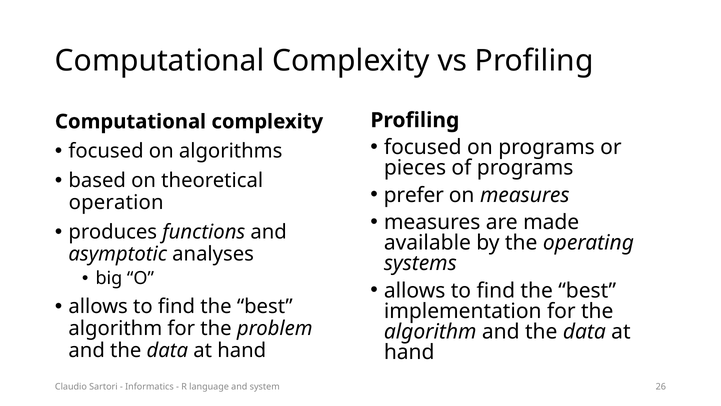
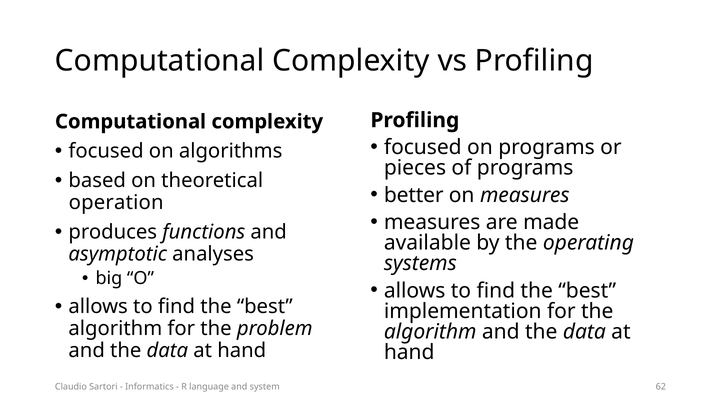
prefer: prefer -> better (414, 195)
26: 26 -> 62 (661, 387)
